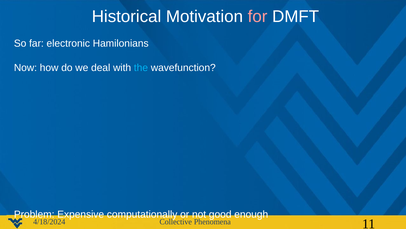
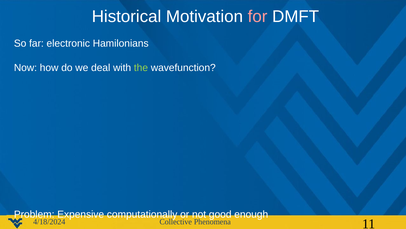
the colour: light blue -> light green (141, 68)
